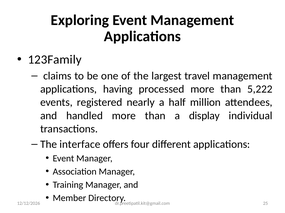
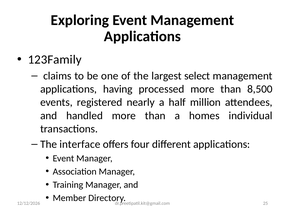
travel: travel -> select (197, 76)
5,222: 5,222 -> 8,500 (260, 89)
display: display -> homes (204, 116)
